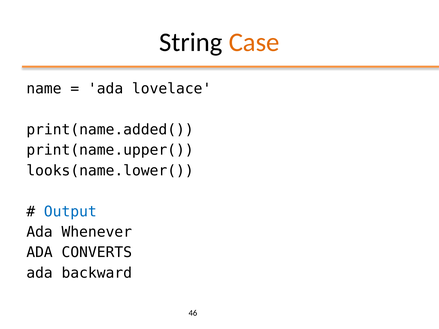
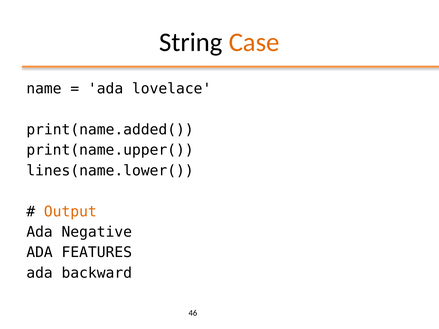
looks(name.lower(: looks(name.lower( -> lines(name.lower( (110, 171)
Output colour: blue -> orange (70, 212)
Whenever: Whenever -> Negative (97, 232)
CONVERTS: CONVERTS -> FEATURES (97, 253)
